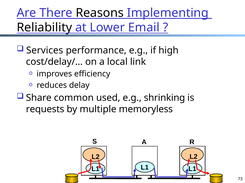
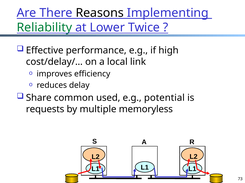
Reliability colour: black -> green (44, 28)
Email: Email -> Twice (144, 28)
Services: Services -> Effective (45, 50)
shrinking: shrinking -> potential (164, 98)
